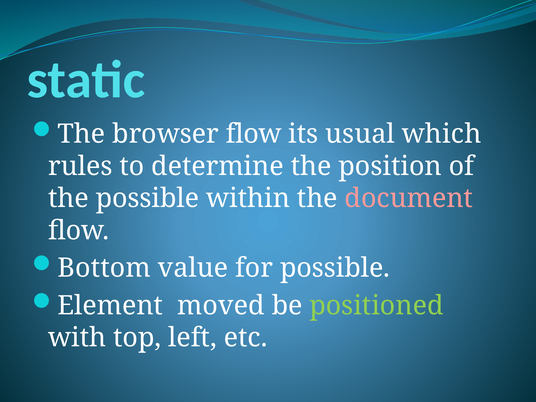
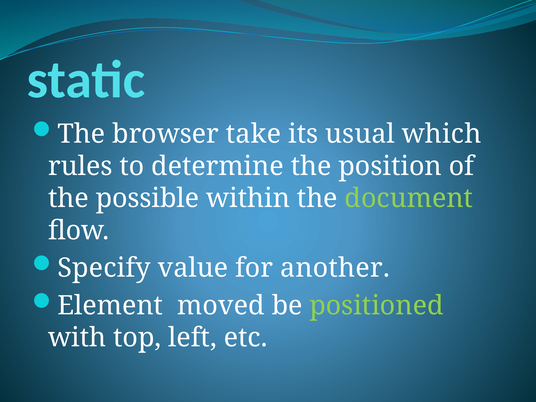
browser flow: flow -> take (253, 134)
document colour: pink -> light green (409, 198)
Bottom: Bottom -> Specify (104, 268)
for possible: possible -> another (335, 268)
